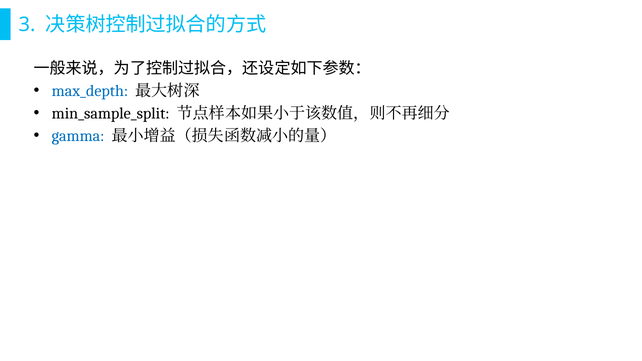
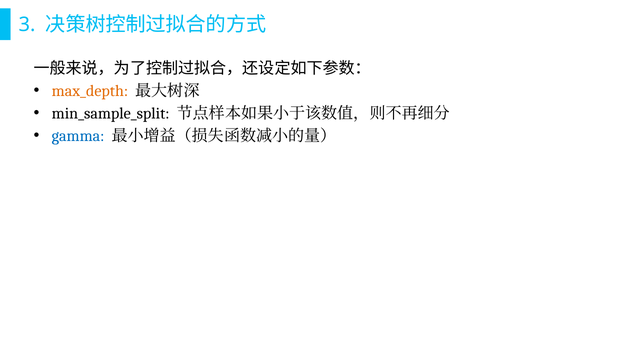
max_depth colour: blue -> orange (90, 91)
